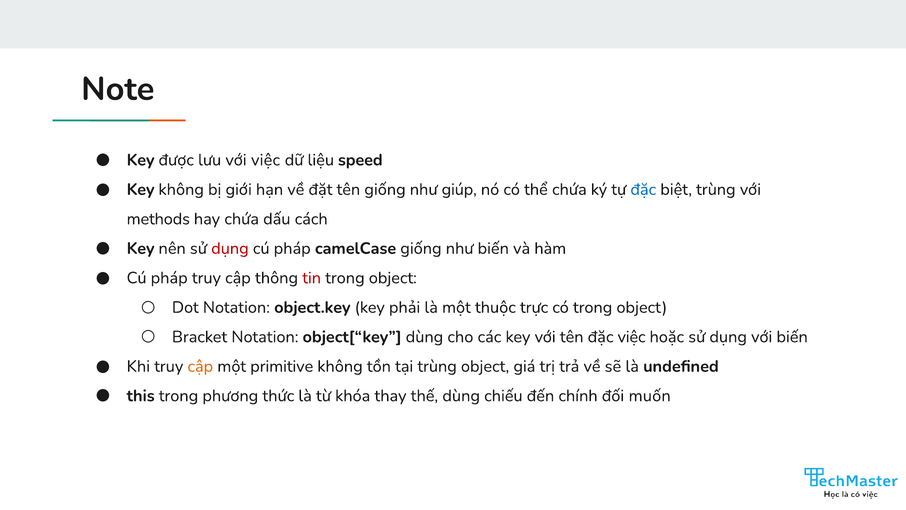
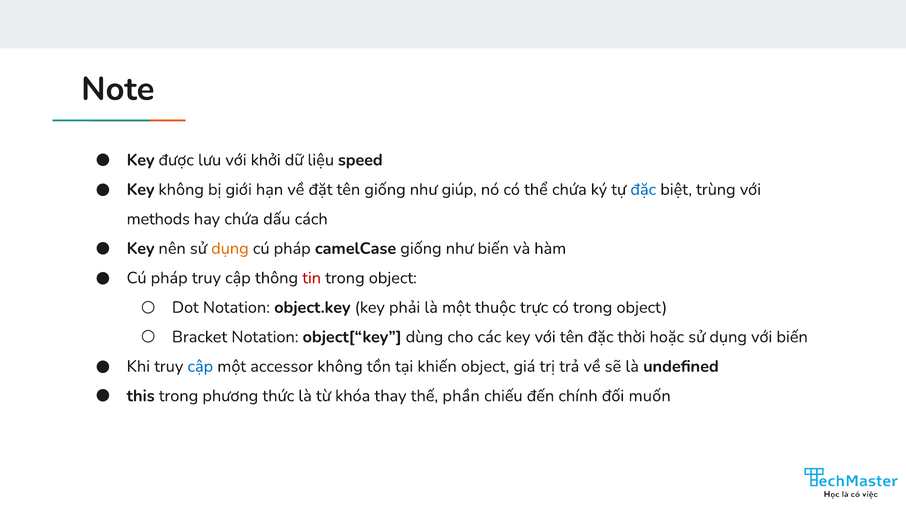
với việc: việc -> khởi (266, 160)
dụng colour: red -> orange (230, 248)
đặc việc: việc -> thời (631, 337)
cập colour: orange -> blue (200, 366)
primitive: primitive -> accessor (282, 366)
tại trùng: trùng -> khiến (437, 366)
thế dùng: dùng -> phần (461, 396)
